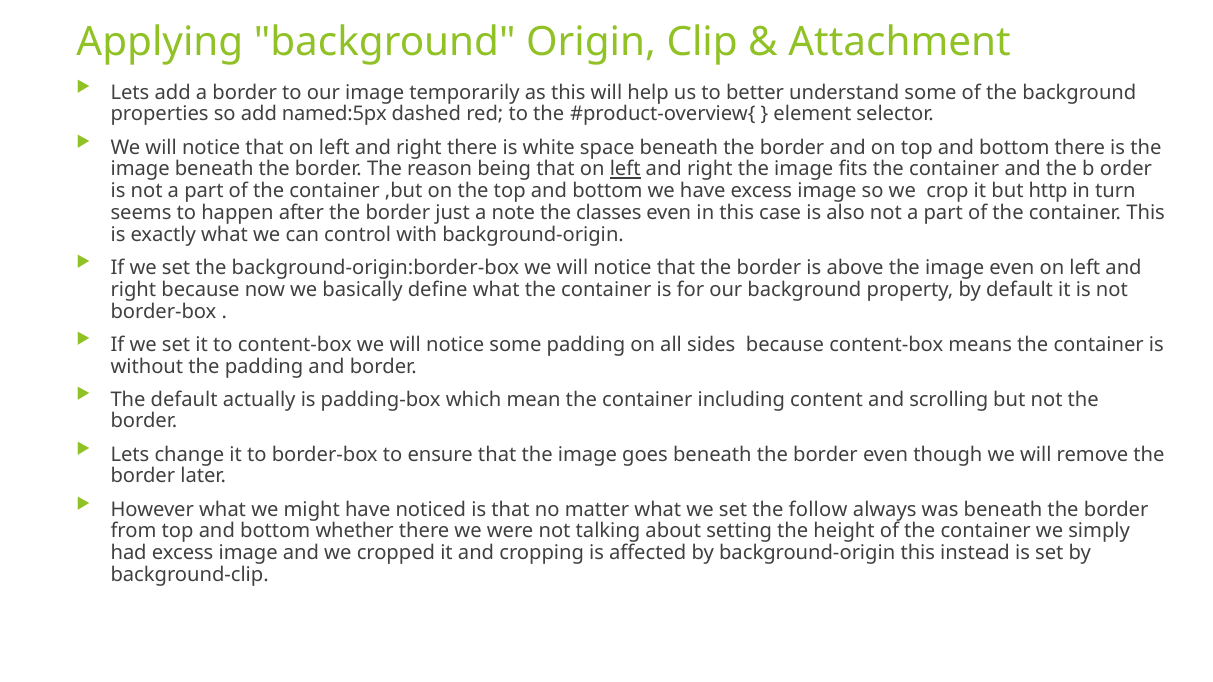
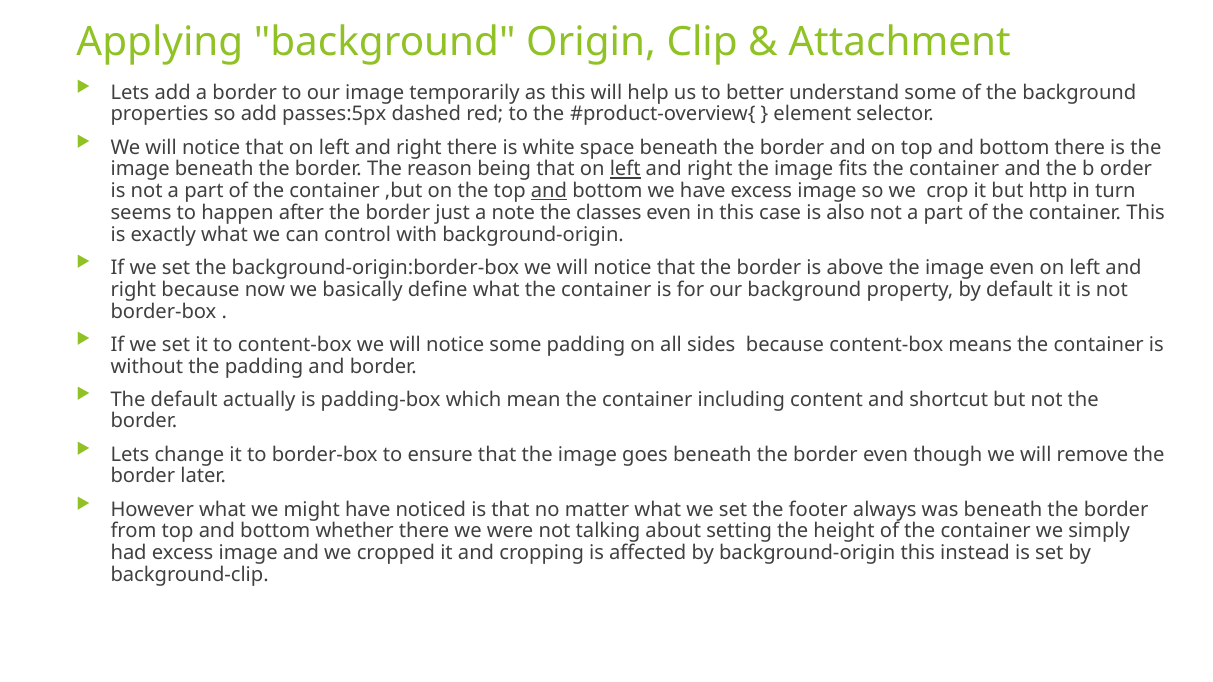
named:5px: named:5px -> passes:5px (334, 114)
and underline: none -> present (549, 191)
scrolling: scrolling -> shortcut (949, 400)
follow: follow -> footer (818, 510)
